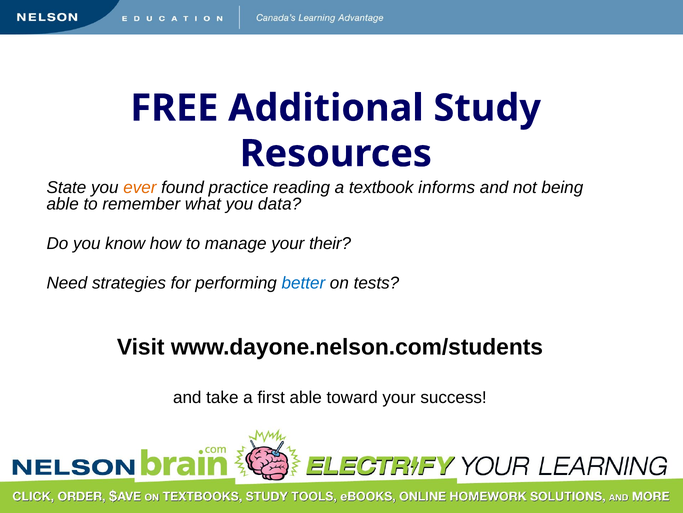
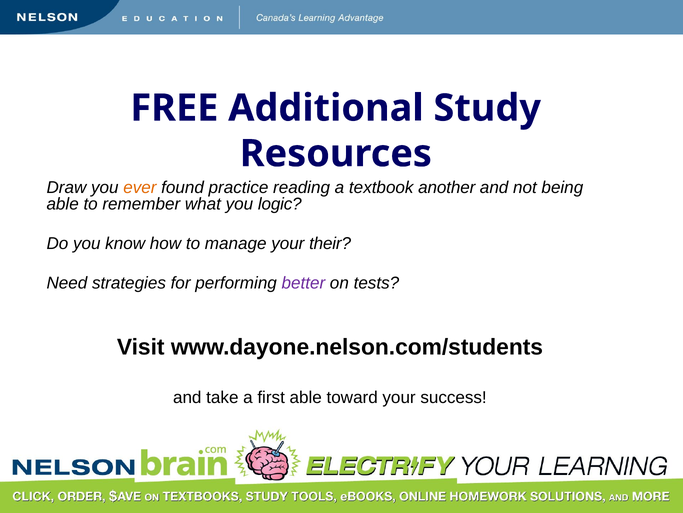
State: State -> Draw (66, 187)
informs: informs -> another (447, 187)
data: data -> logic (280, 204)
better colour: blue -> purple (303, 283)
